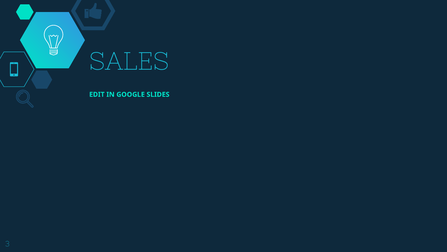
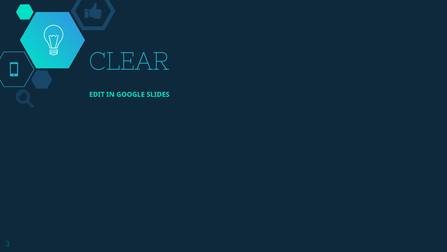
SALES: SALES -> CLEAR (129, 61)
